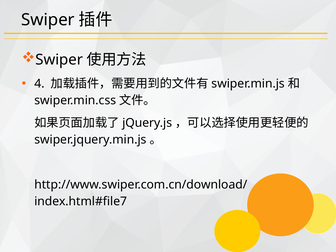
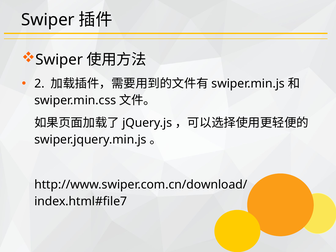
4: 4 -> 2 (39, 84)
